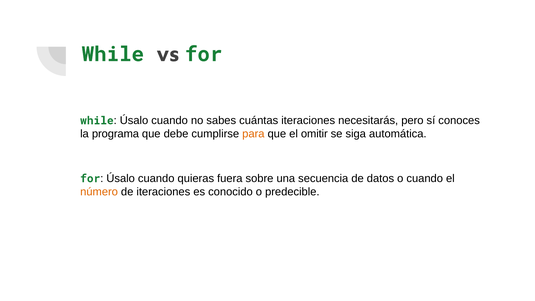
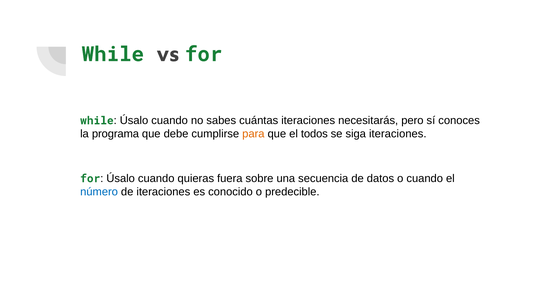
omitir: omitir -> todos (314, 134)
siga automática: automática -> iteraciones (398, 134)
número colour: orange -> blue (99, 192)
